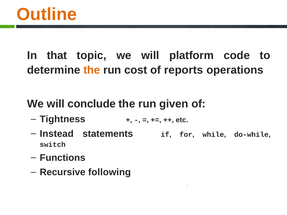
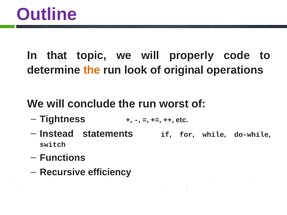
Outline colour: orange -> purple (47, 14)
platform: platform -> properly (192, 55)
cost: cost -> look (136, 70)
reports: reports -> original (184, 70)
given: given -> worst (174, 104)
following: following -> efficiency (110, 172)
